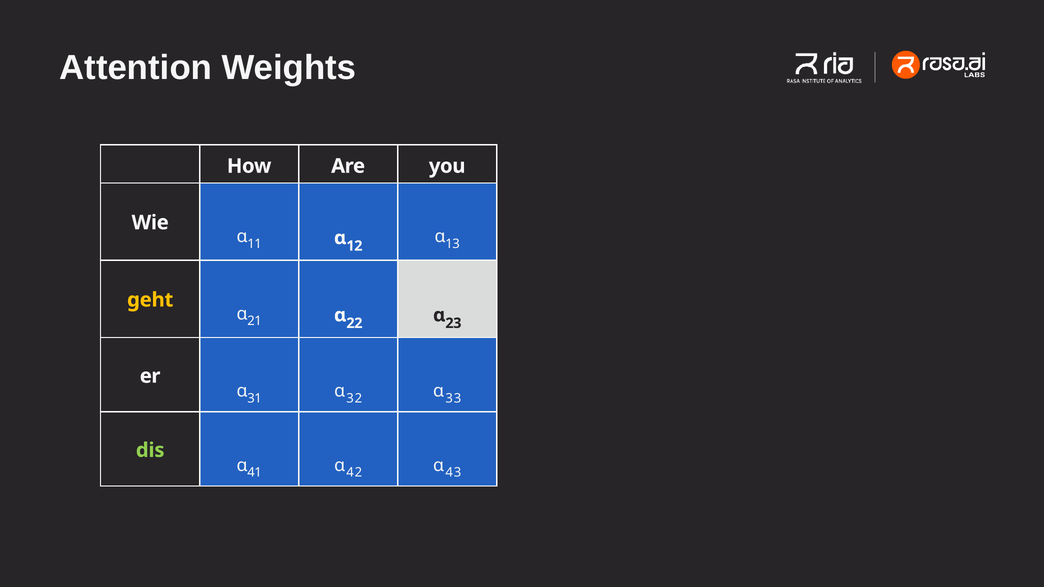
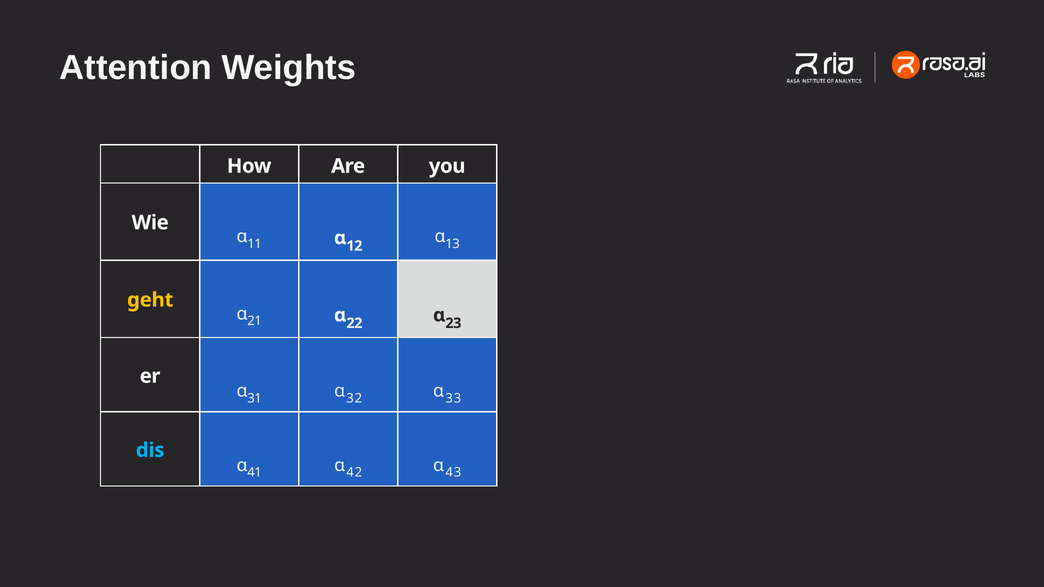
dis colour: light green -> light blue (150, 450)
